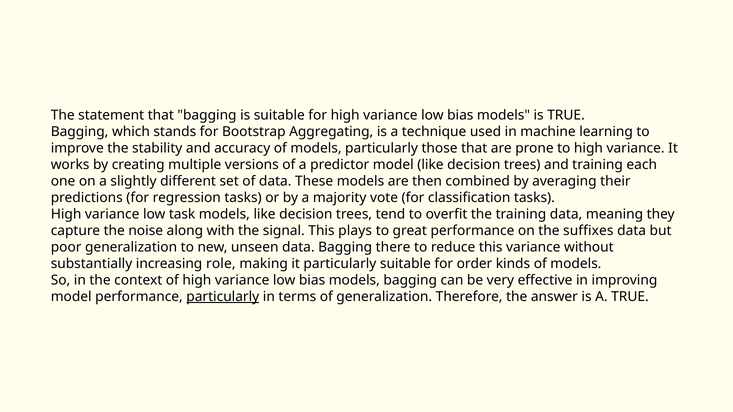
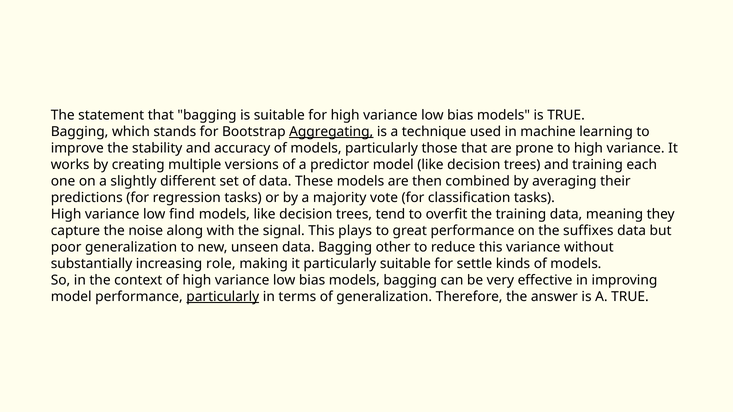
Aggregating underline: none -> present (331, 132)
task: task -> find (182, 214)
there: there -> other (393, 247)
order: order -> settle (474, 264)
